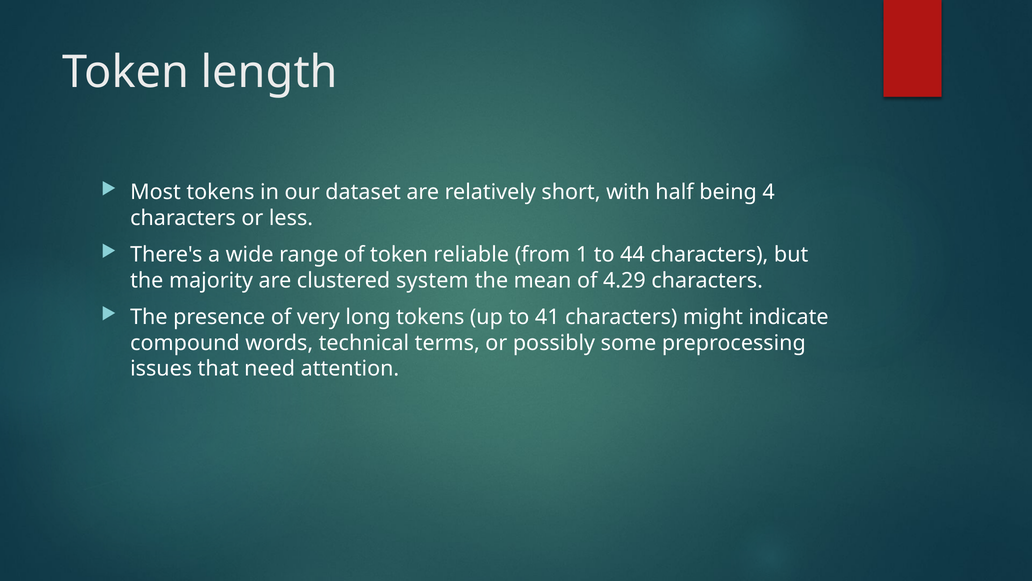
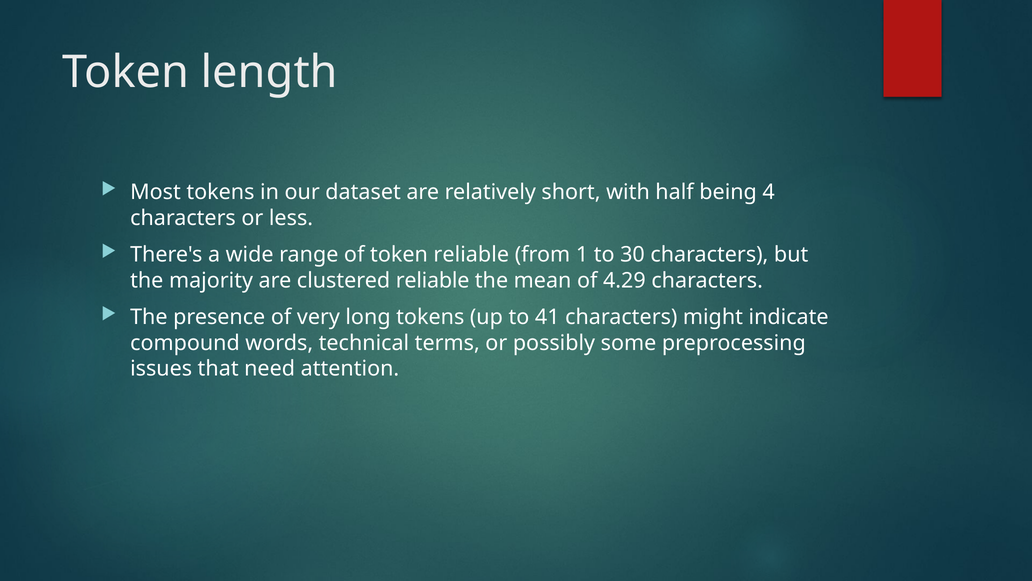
44: 44 -> 30 (632, 254)
clustered system: system -> reliable (433, 280)
